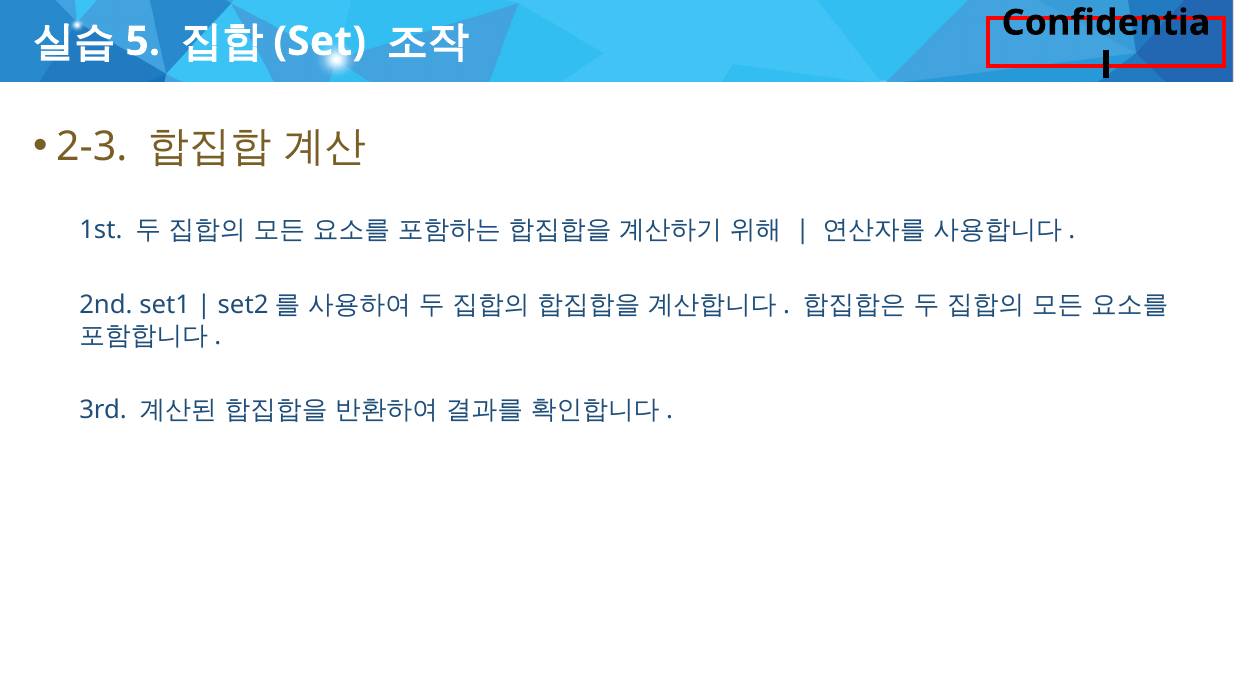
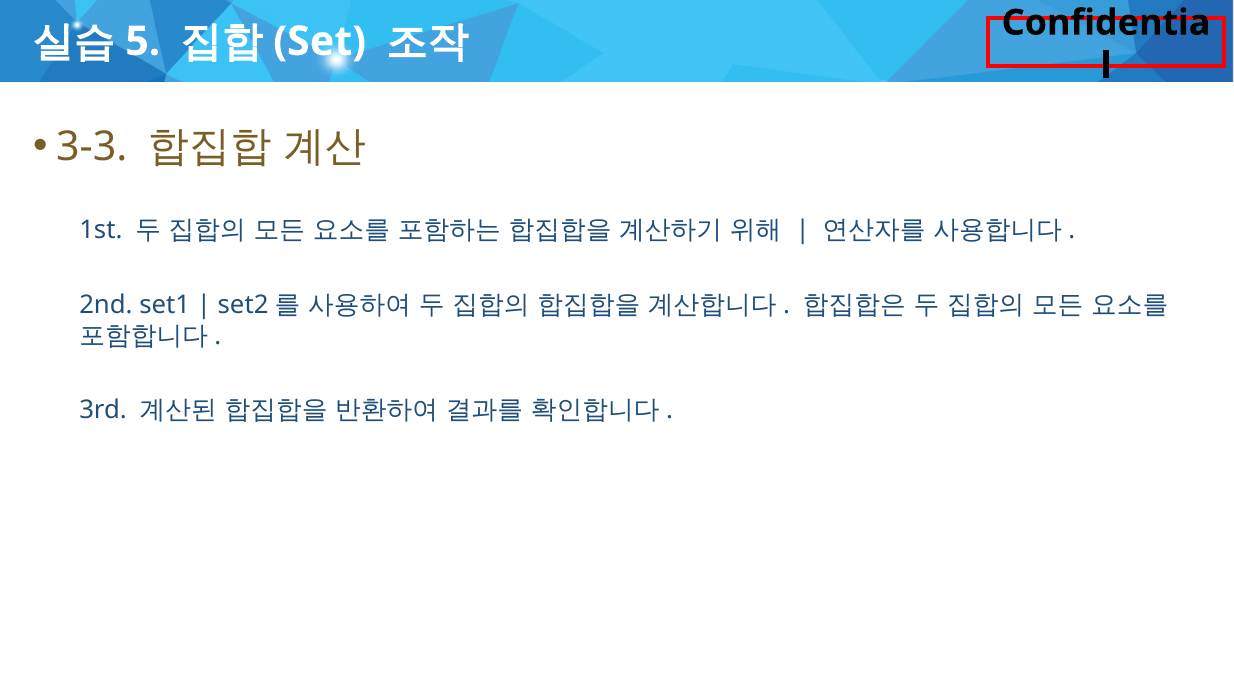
2-3: 2-3 -> 3-3 (92, 147)
